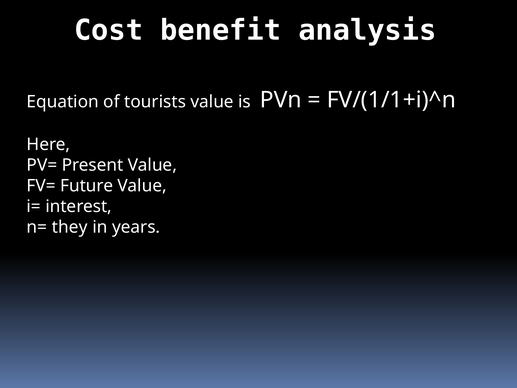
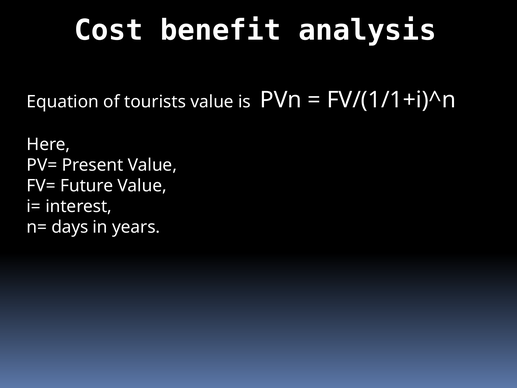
they: they -> days (70, 227)
